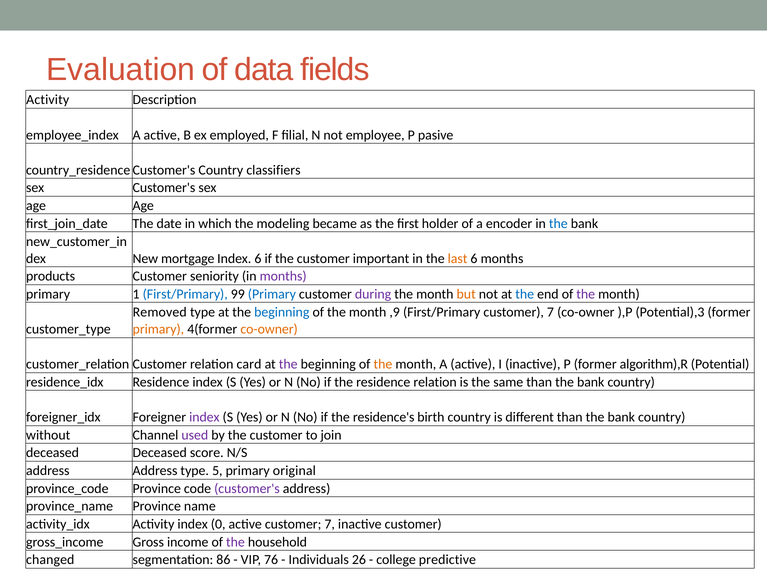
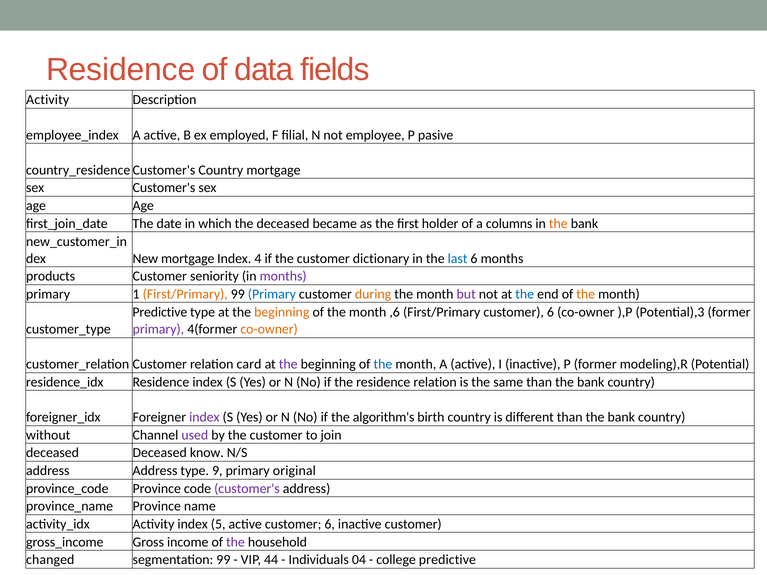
Evaluation: Evaluation -> Residence (121, 70)
Country classifiers: classifiers -> mortgage (273, 170)
the modeling: modeling -> deceased (283, 224)
encoder: encoder -> columns (509, 224)
the colour: blue -> orange (558, 224)
Index 6: 6 -> 4 (258, 259)
important: important -> dictionary (381, 259)
last colour: orange -> blue (458, 259)
First/Primary colour: blue -> orange (185, 294)
during colour: purple -> orange (373, 294)
but colour: orange -> purple (466, 294)
the colour: purple -> orange (586, 294)
Removed: Removed -> Predictive (160, 313)
beginning colour: blue -> orange (282, 313)
,9: ,9 -> ,6 (395, 313)
First/Primary customer 7: 7 -> 6 (550, 313)
primary colour: orange -> purple (158, 329)
the colour: orange -> blue (383, 365)
algorithm),R: algorithm),R -> modeling),R (654, 365)
residence's: residence's -> algorithm's (384, 417)
score: score -> know (207, 453)
5: 5 -> 9 (217, 471)
0: 0 -> 5 (218, 524)
active customer 7: 7 -> 6 (330, 524)
segmentation 86: 86 -> 99 (223, 560)
76: 76 -> 44 (271, 560)
26: 26 -> 04 (359, 560)
